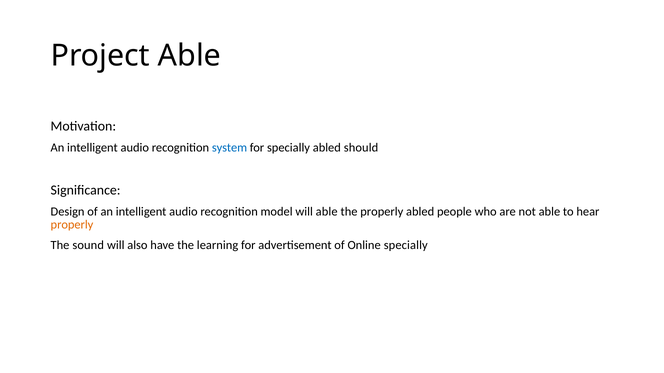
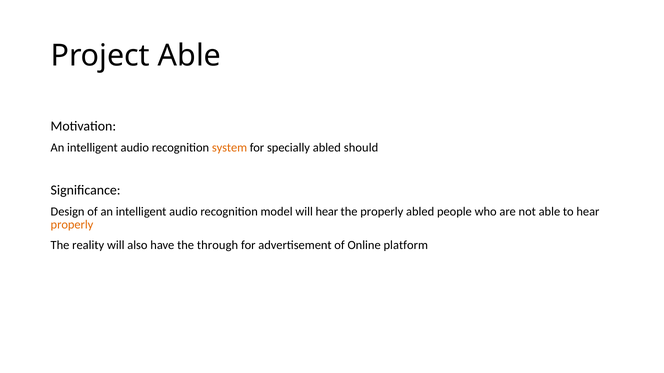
system colour: blue -> orange (230, 148)
will able: able -> hear (327, 212)
sound: sound -> reality (88, 246)
learning: learning -> through (218, 246)
Online specially: specially -> platform (406, 246)
